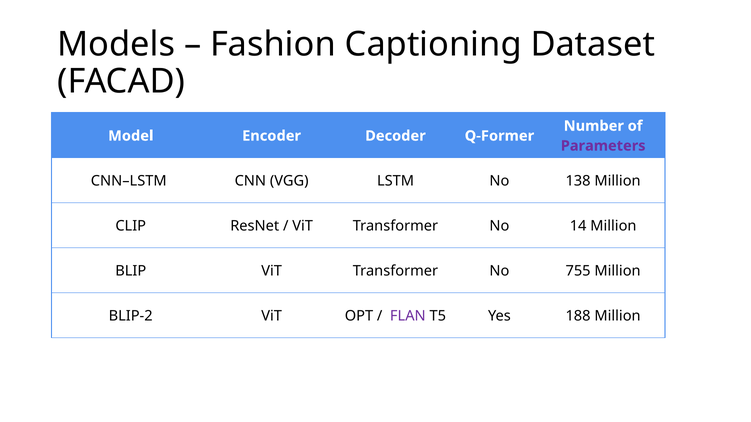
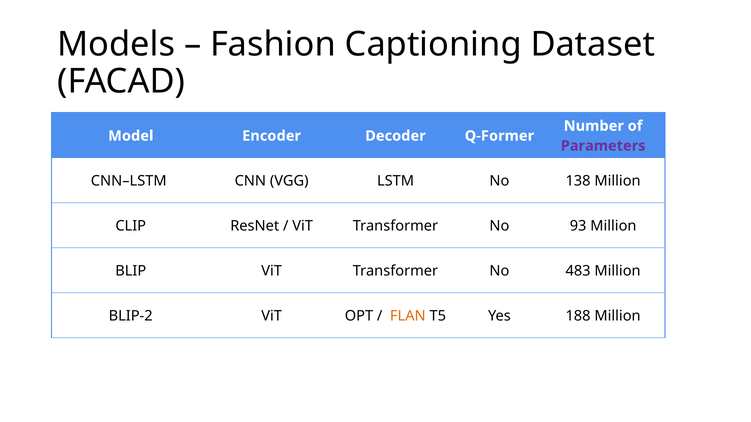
14: 14 -> 93 (578, 226)
755: 755 -> 483 (578, 271)
FLAN colour: purple -> orange (408, 316)
